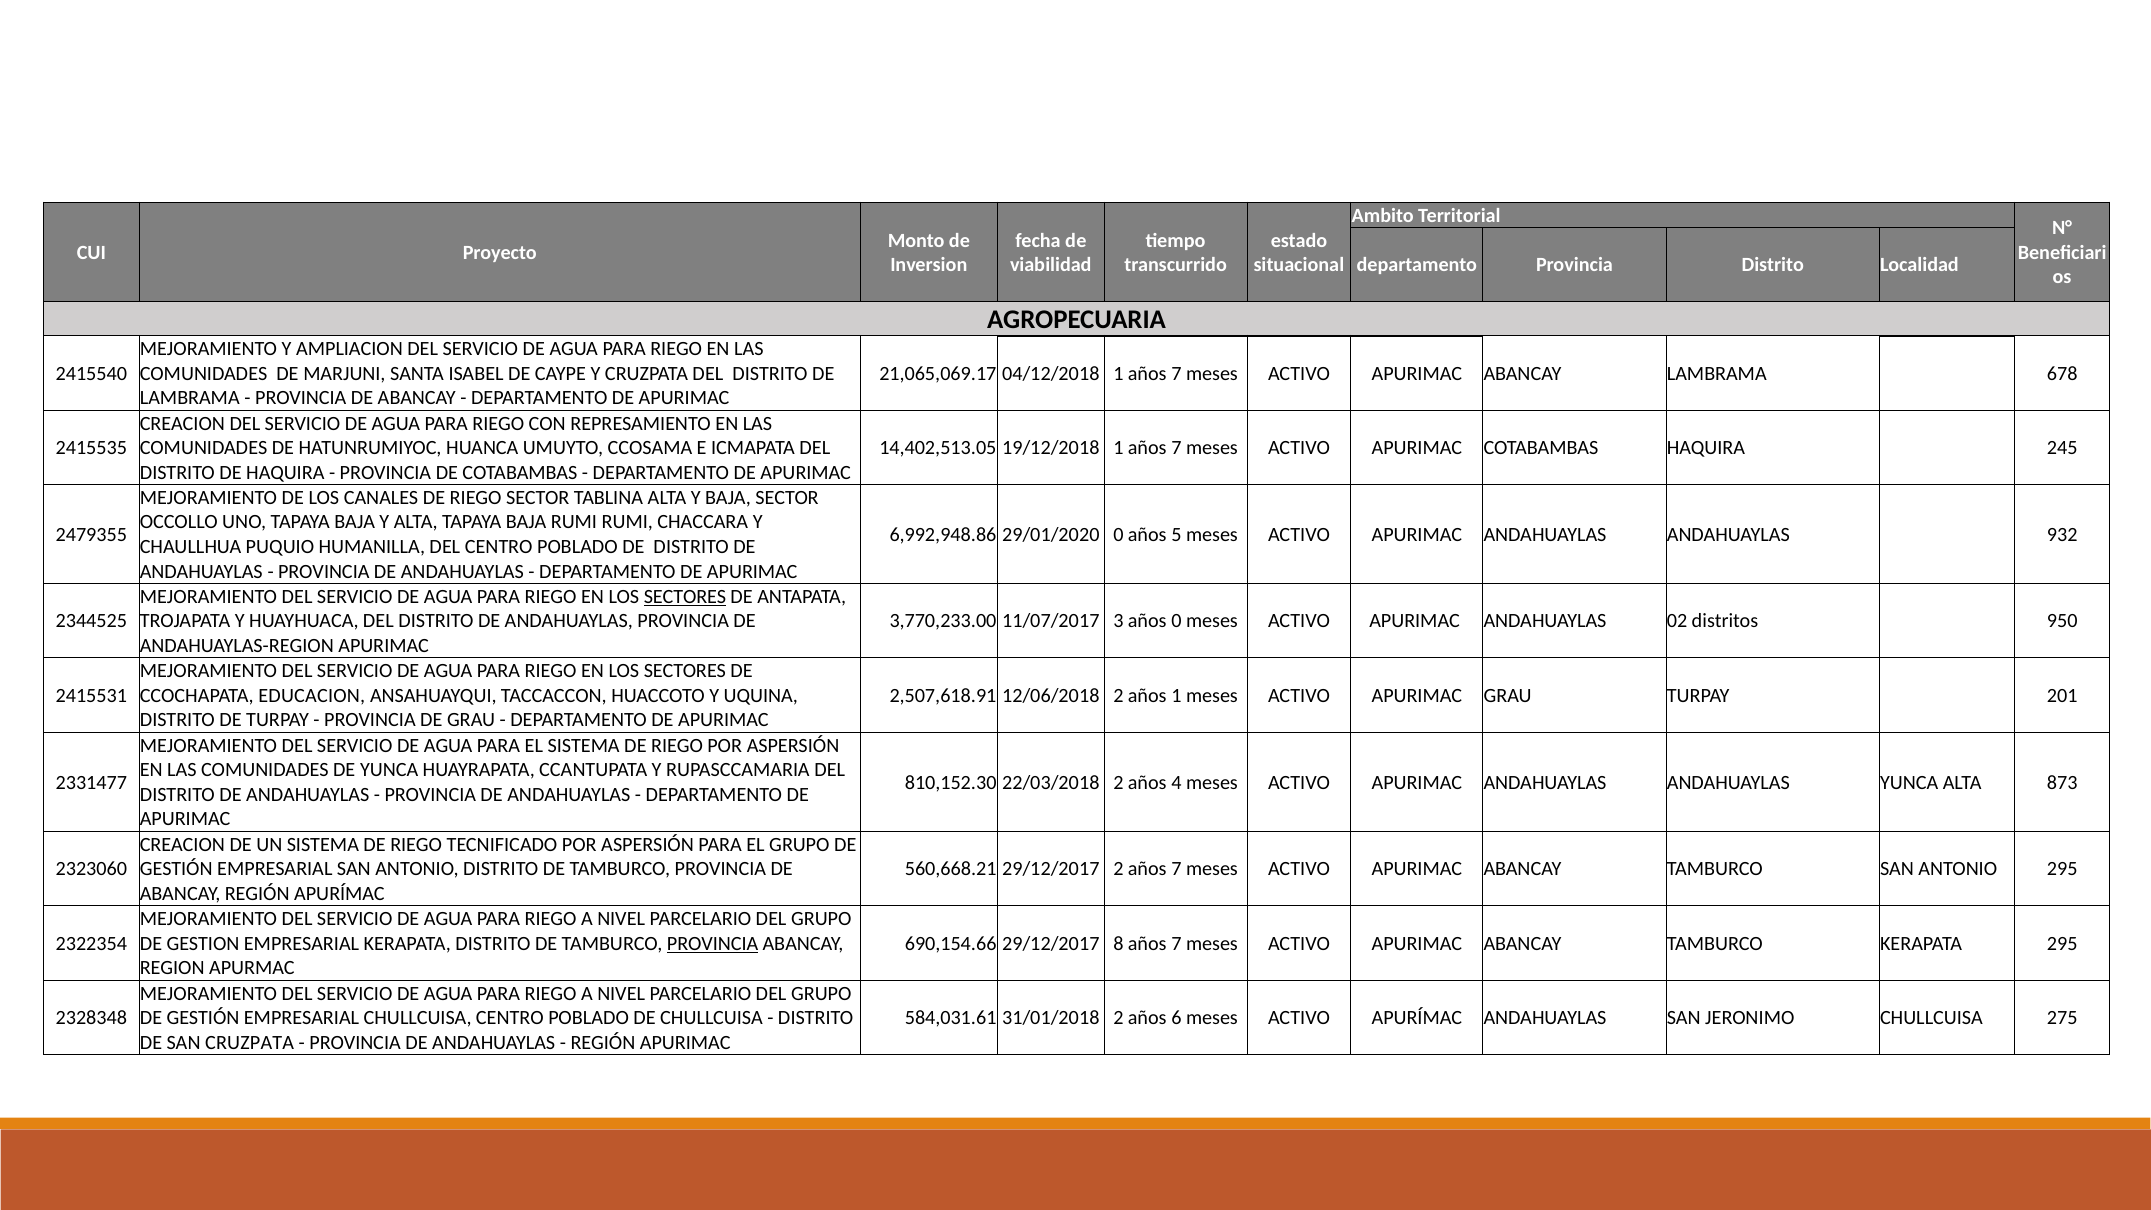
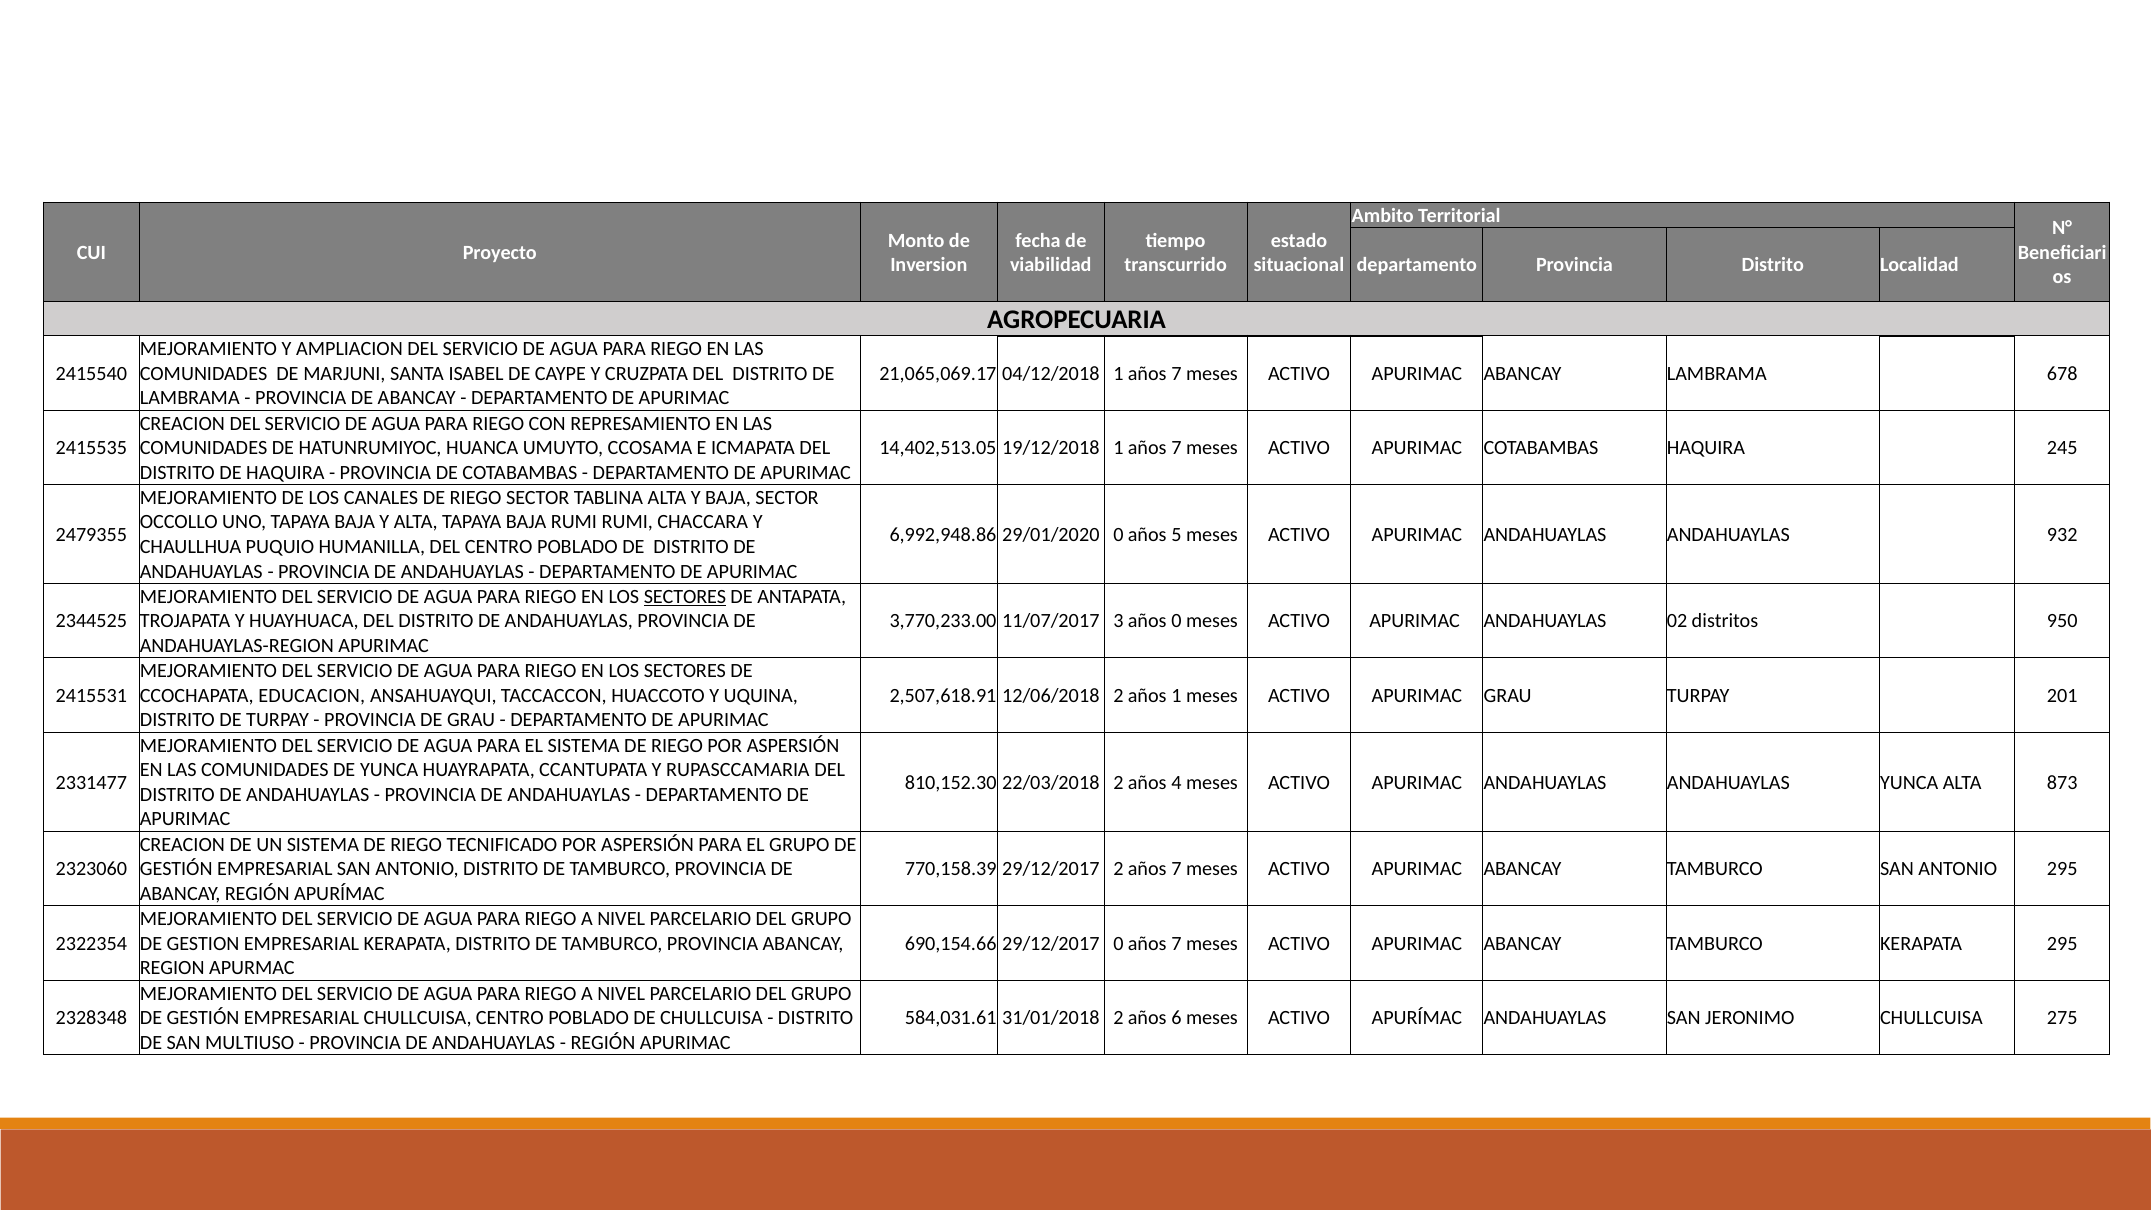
560,668.21: 560,668.21 -> 770,158.39 (951, 869)
PROVINCIA underline: present -> none (713, 943)
29/12/2017 8: 8 -> 0 (1118, 943)
SAN CRUZPATA: CRUZPATA -> MULTIUSO (250, 1042)
